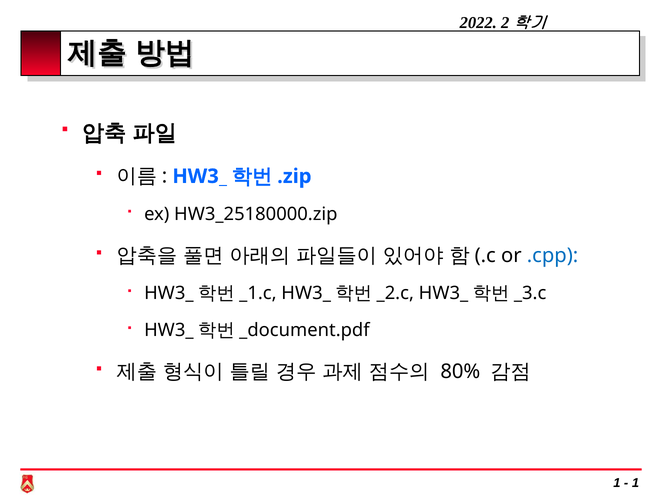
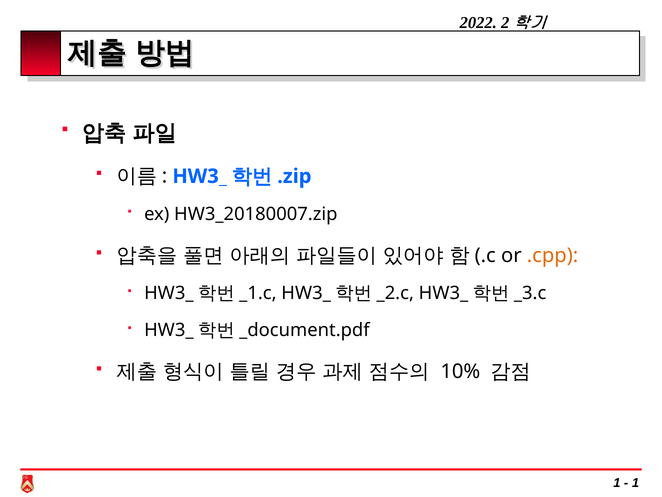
HW3_25180000.zip: HW3_25180000.zip -> HW3_20180007.zip (256, 214)
.cpp colour: blue -> orange (553, 255)
80%: 80% -> 10% (460, 371)
